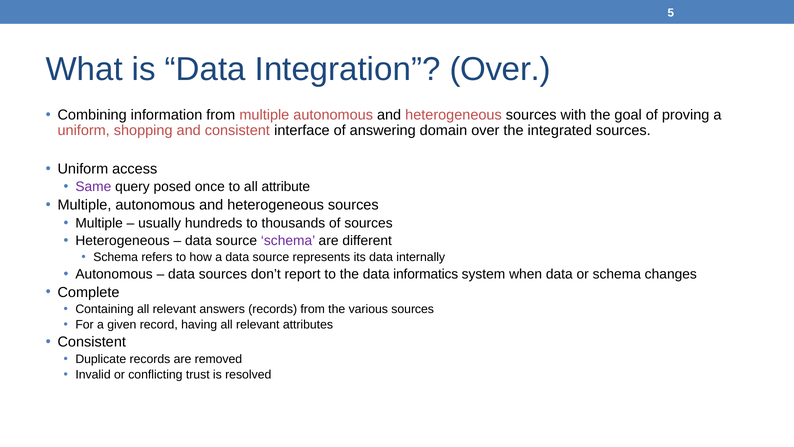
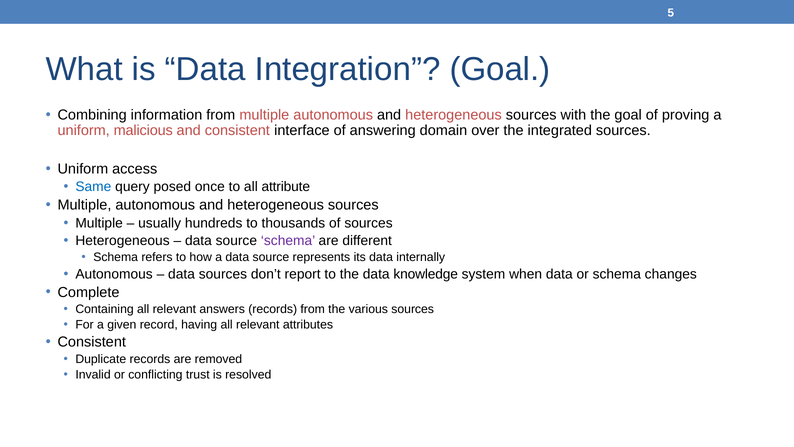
Integration Over: Over -> Goal (500, 69)
shopping: shopping -> malicious (143, 131)
Same colour: purple -> blue (93, 187)
informatics: informatics -> knowledge (426, 274)
